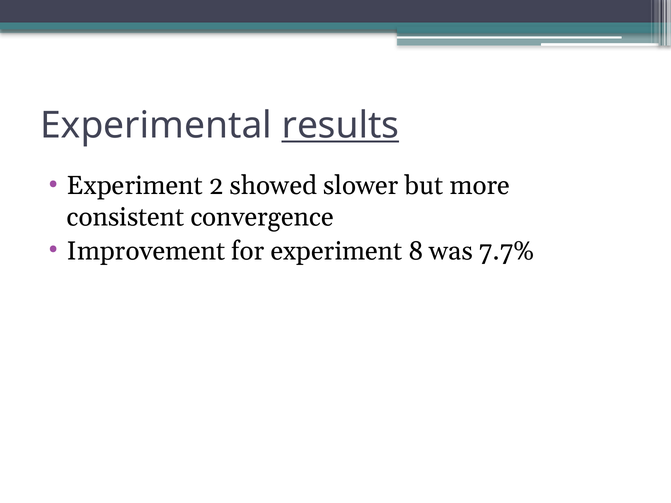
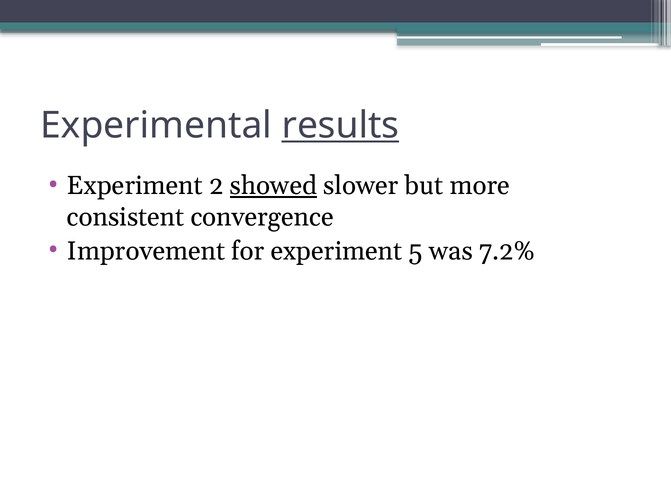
showed underline: none -> present (274, 186)
8: 8 -> 5 (416, 251)
7.7%: 7.7% -> 7.2% (507, 251)
